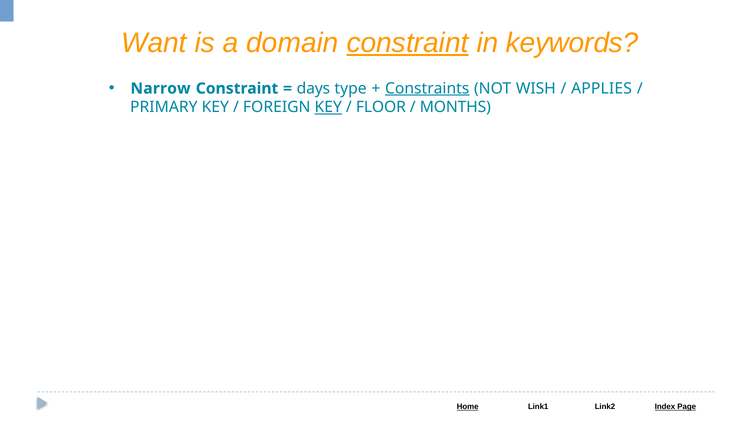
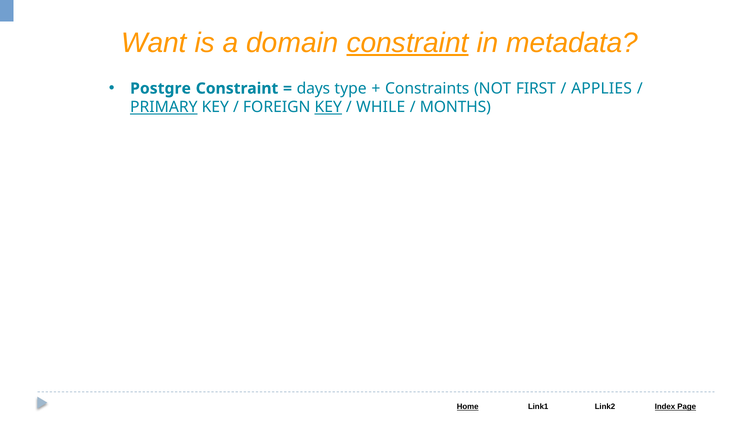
keywords: keywords -> metadata (572, 43)
Narrow: Narrow -> Postgre (161, 88)
Constraints underline: present -> none (427, 88)
WISH: WISH -> FIRST (536, 88)
PRIMARY underline: none -> present (164, 107)
FLOOR: FLOOR -> WHILE (381, 107)
